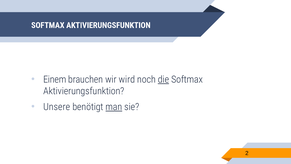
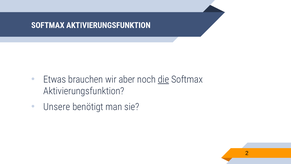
Einem: Einem -> Etwas (55, 79)
wird: wird -> aber (127, 79)
man underline: present -> none (114, 107)
